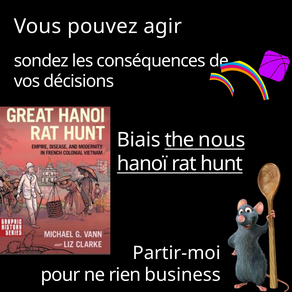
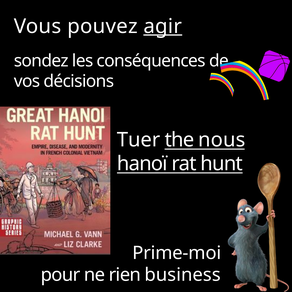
agir underline: none -> present (163, 26)
Biais: Biais -> Tuer (139, 140)
Partir-moi: Partir-moi -> Prime-moi (177, 253)
